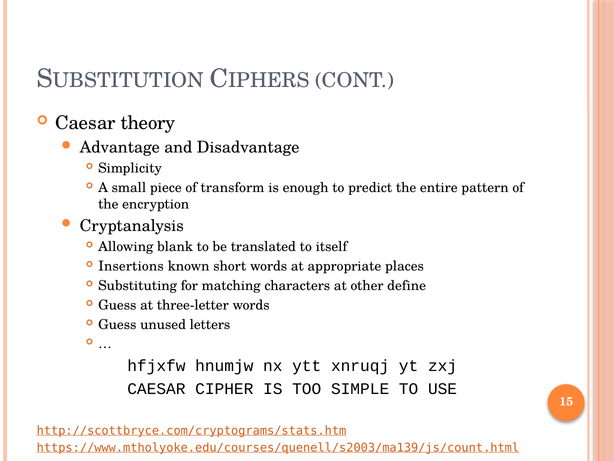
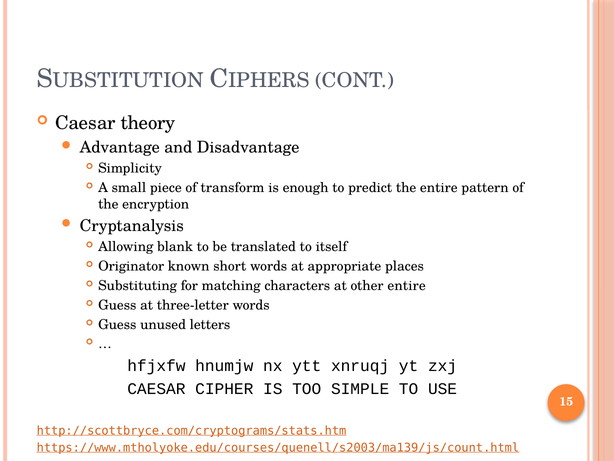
Insertions: Insertions -> Originator (131, 266)
other define: define -> entire (407, 285)
